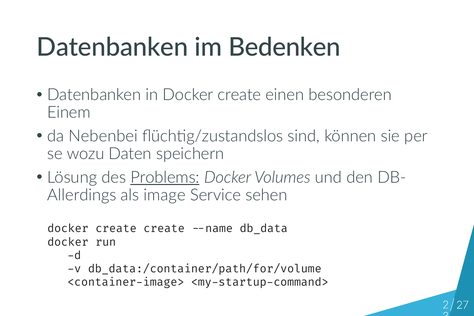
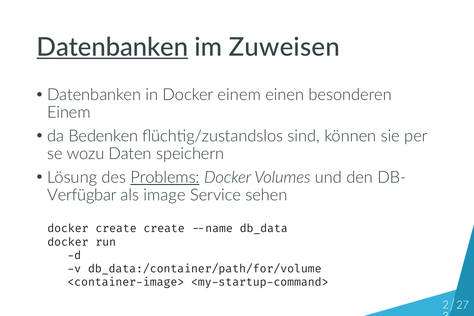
Datenbanken underline: none -> present (112, 47)
Bedenken: Bedenken -> Zuweisen (284, 47)
in Docker create: create -> einem (239, 95)
Nebenbei: Nebenbei -> Bedenken (103, 136)
Allerdings: Allerdings -> Verfügbar (82, 195)
